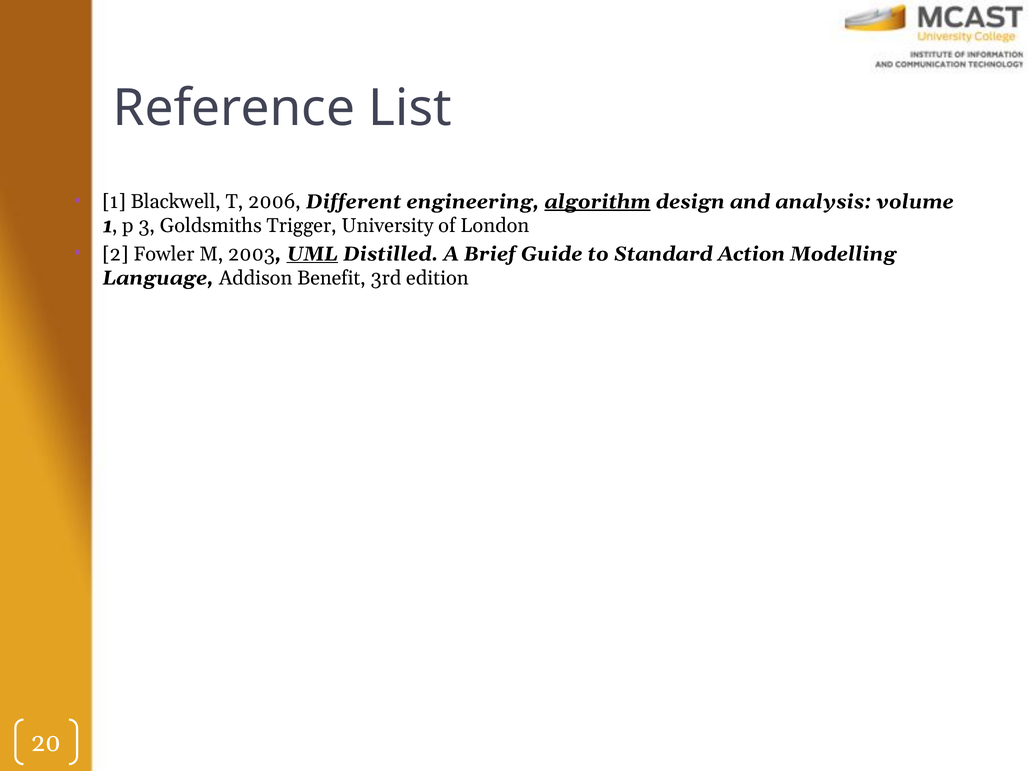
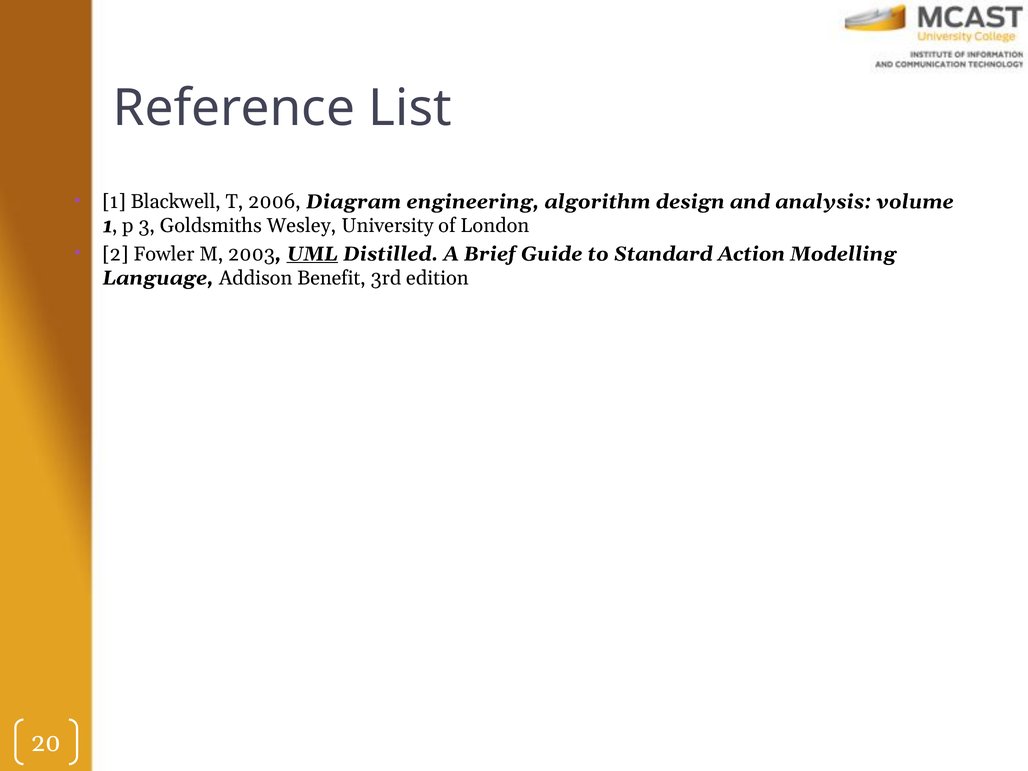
Different: Different -> Diagram (353, 202)
algorithm underline: present -> none (598, 202)
Trigger: Trigger -> Wesley (301, 226)
